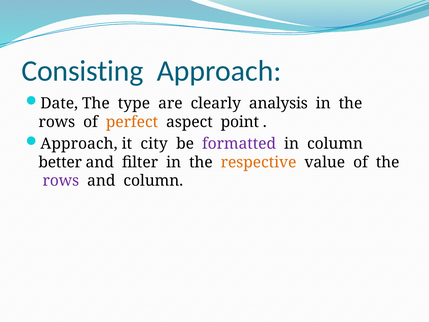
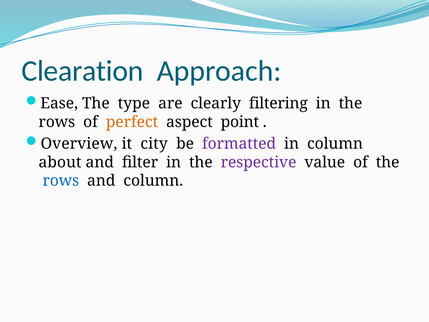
Consisting: Consisting -> Clearation (82, 71)
Date: Date -> Ease (59, 103)
analysis: analysis -> filtering (278, 103)
Approach: Approach -> Overview (79, 144)
better: better -> about (60, 162)
respective colour: orange -> purple (259, 162)
rows colour: purple -> blue (61, 181)
